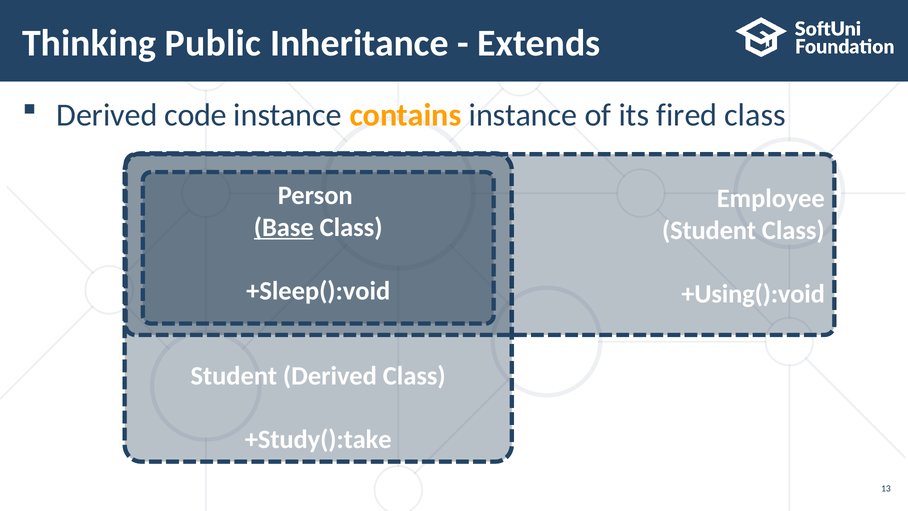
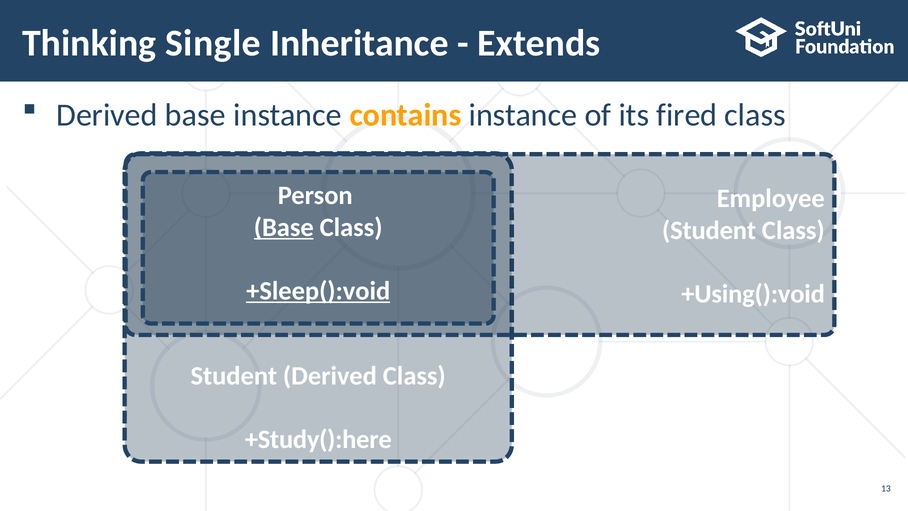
Public: Public -> Single (213, 43)
Derived code: code -> base (195, 115)
+Sleep():void underline: none -> present (318, 291)
+Study():take: +Study():take -> +Study():here (318, 439)
